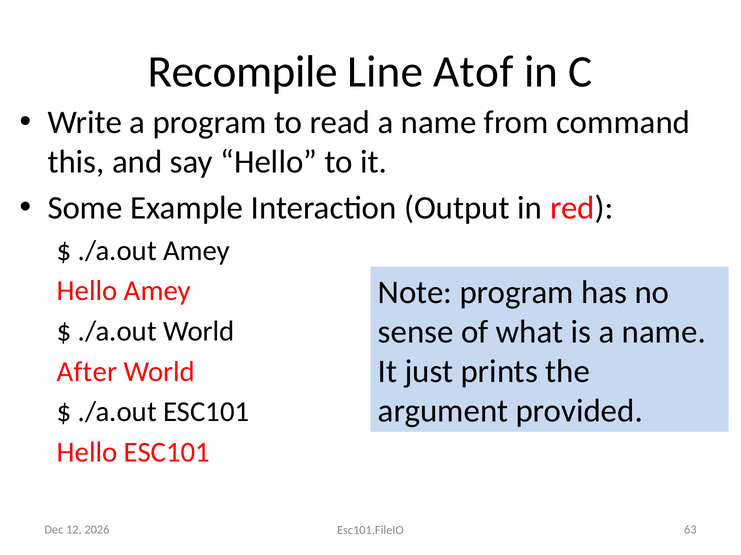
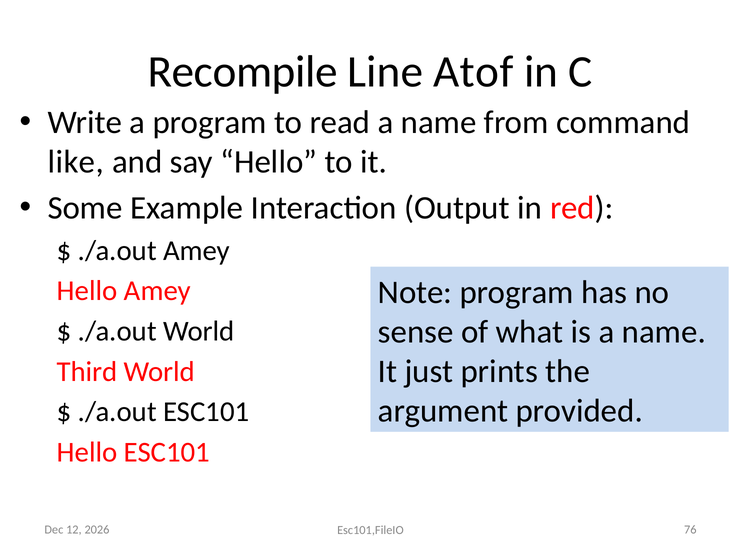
this: this -> like (76, 162)
After: After -> Third (87, 372)
63: 63 -> 76 (690, 531)
